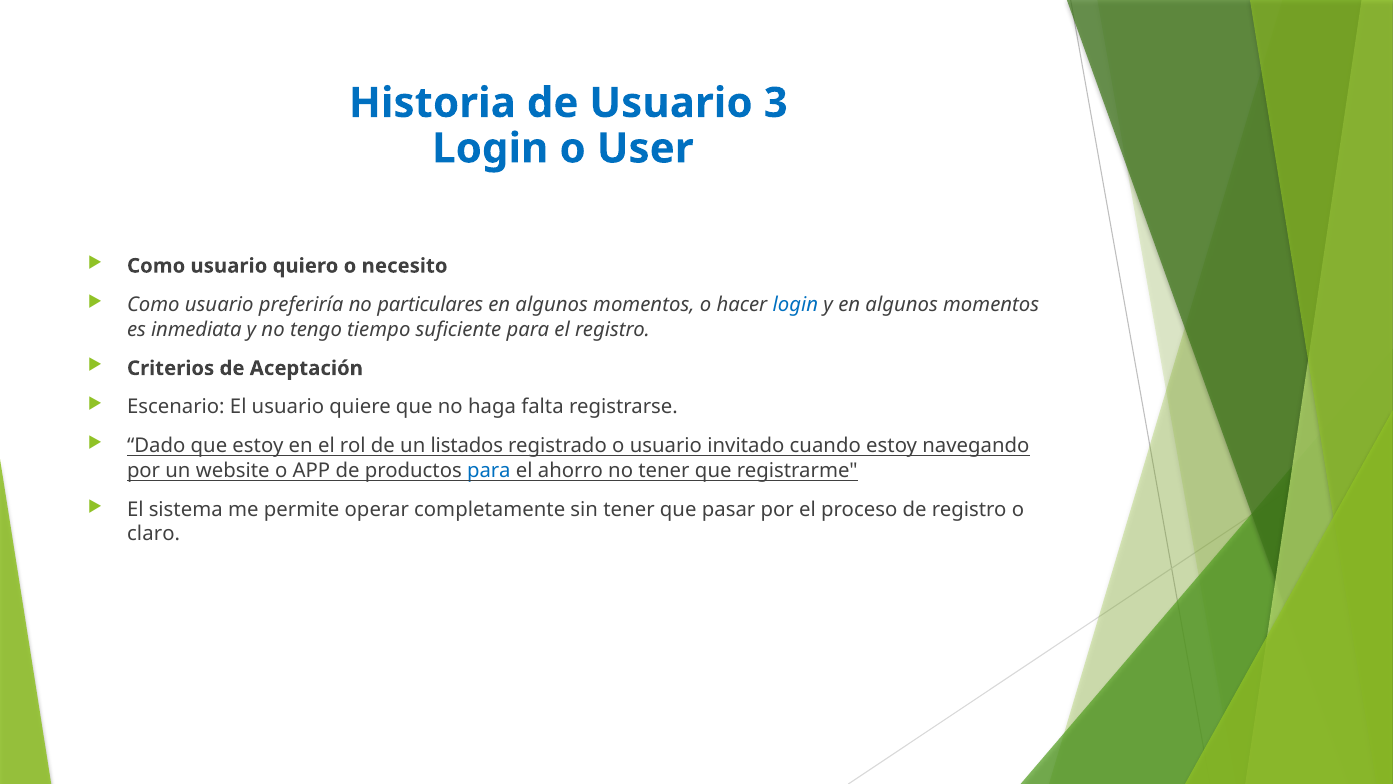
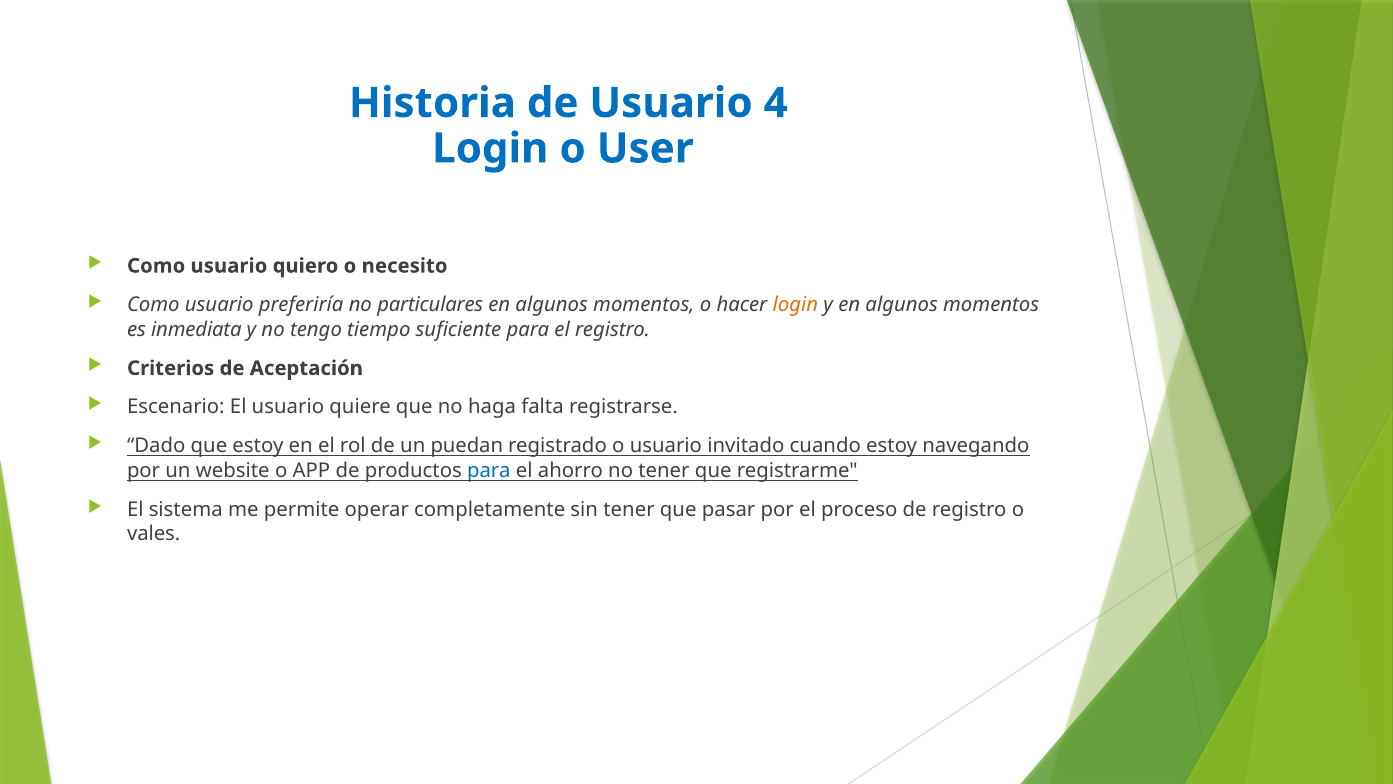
3: 3 -> 4 (776, 103)
login colour: blue -> orange (795, 305)
listados: listados -> puedan (467, 446)
claro: claro -> vales (154, 534)
